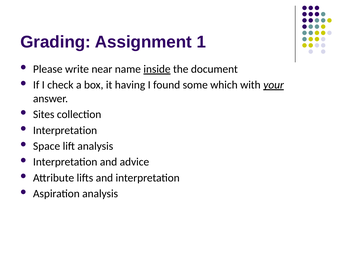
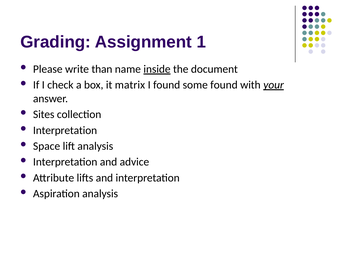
near: near -> than (102, 69)
having: having -> matrix (130, 85)
some which: which -> found (224, 85)
